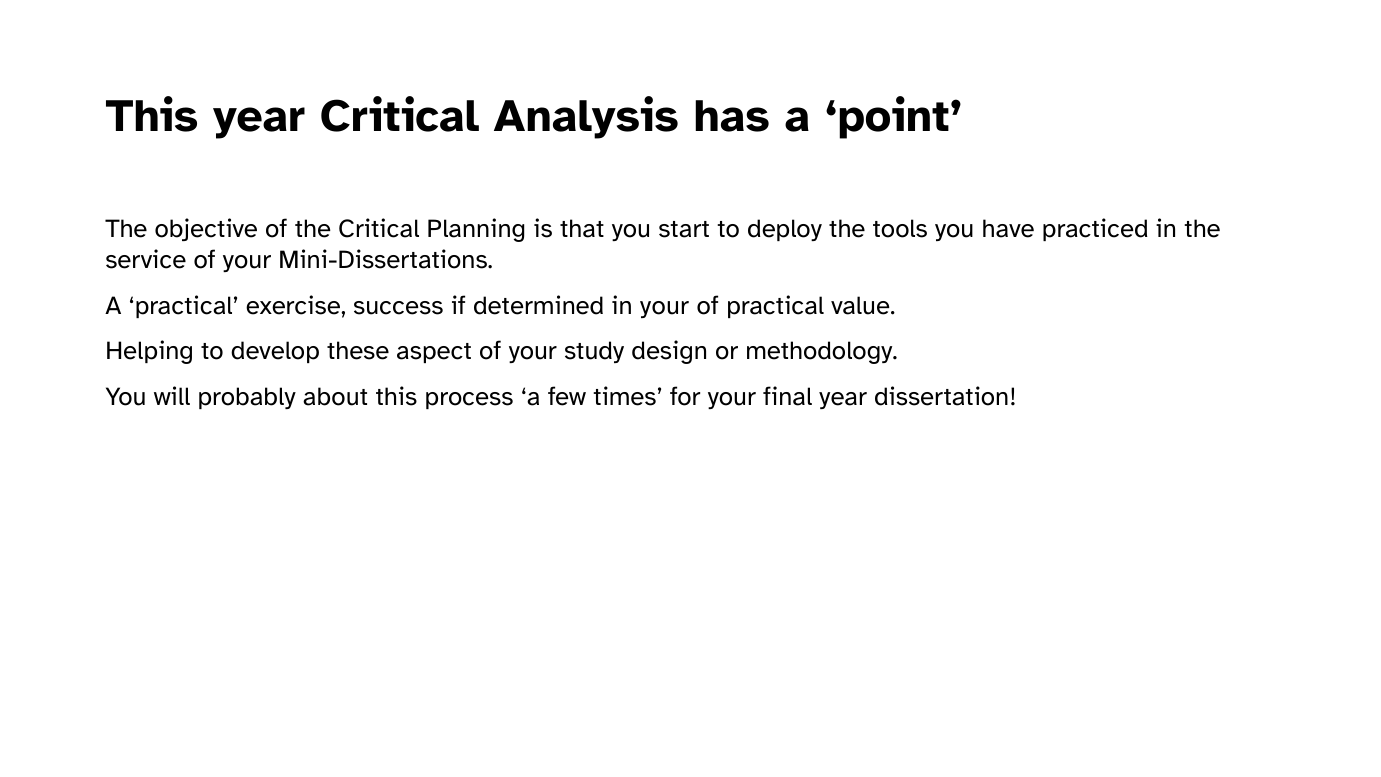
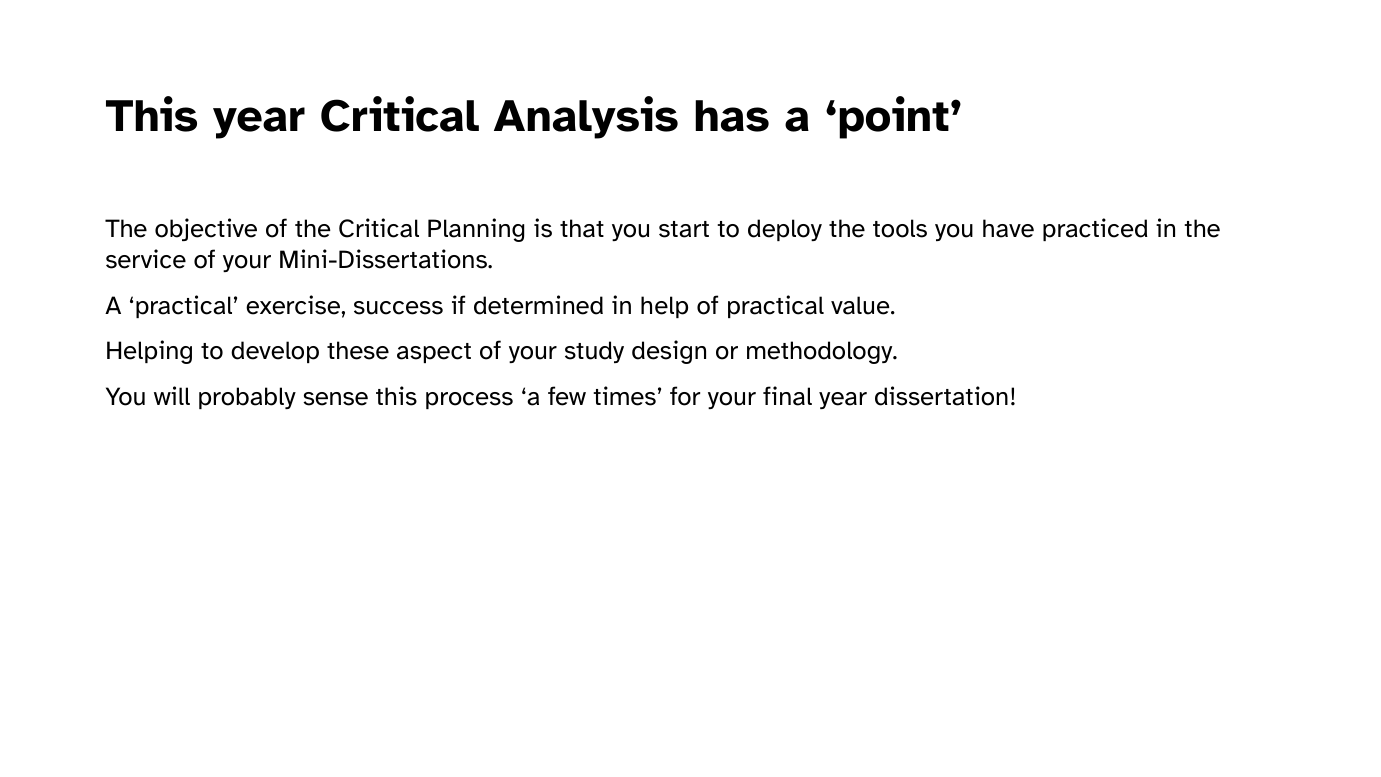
in your: your -> help (665, 306)
about: about -> sense (336, 397)
